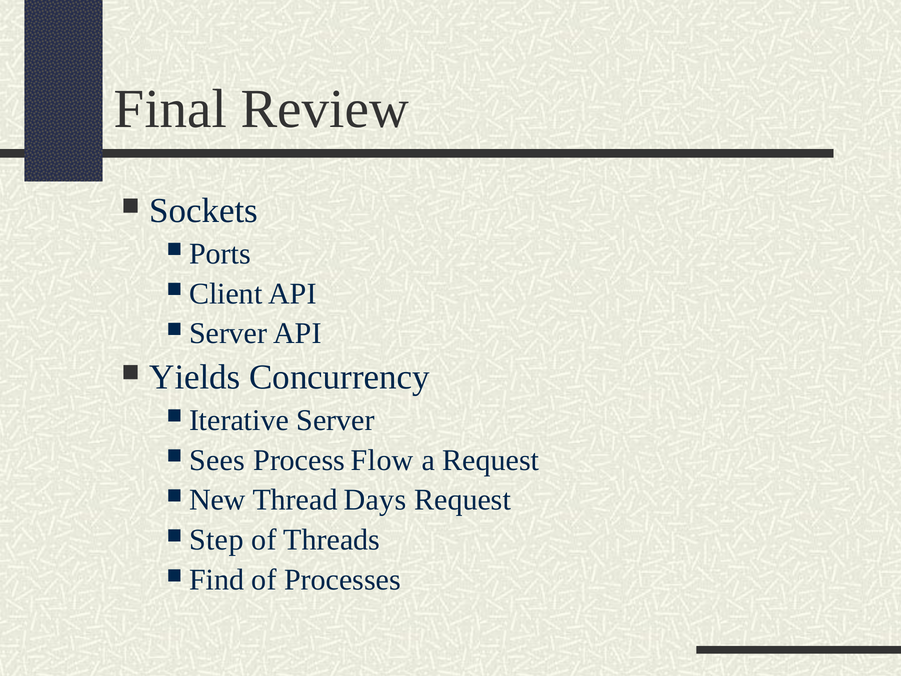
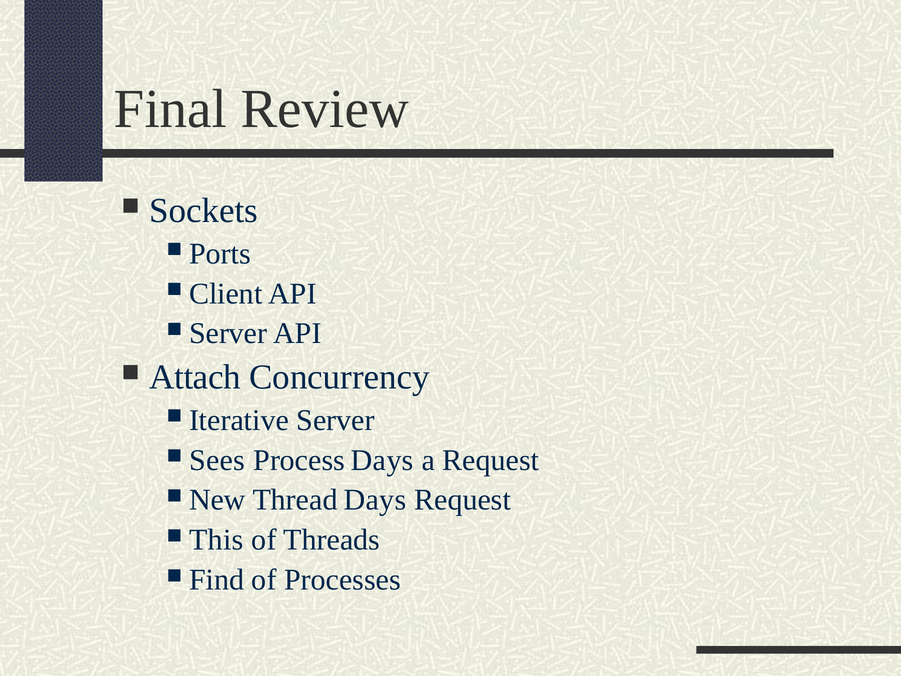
Yields: Yields -> Attach (195, 377)
Process Flow: Flow -> Days (382, 460)
Step: Step -> This (216, 540)
